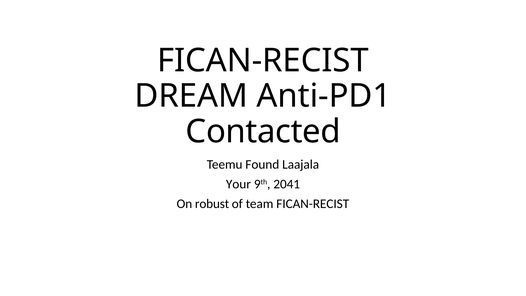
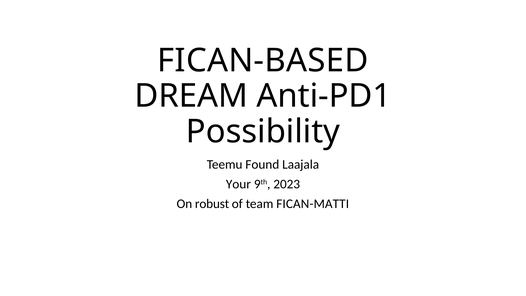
FICAN-RECIST: FICAN-RECIST -> FICAN-BASED (263, 60)
Contacted: Contacted -> Possibility (263, 131)
2041: 2041 -> 2023 (287, 184)
team FICAN-RECIST: FICAN-RECIST -> FICAN-MATTI (313, 204)
